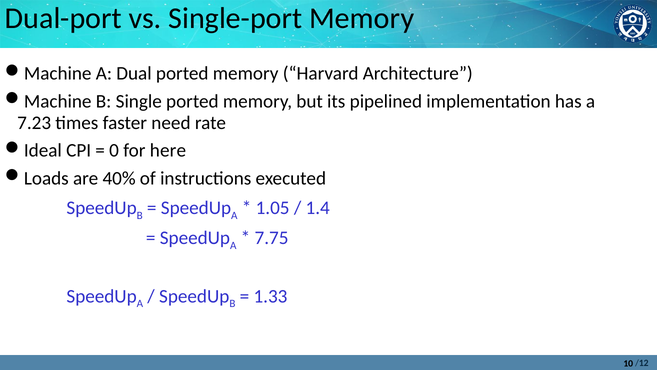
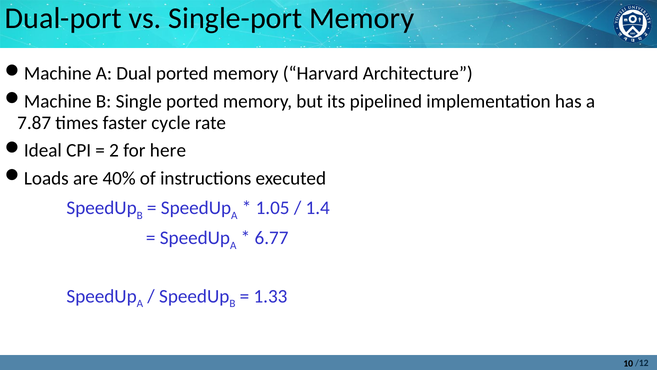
7.23: 7.23 -> 7.87 (34, 123)
need: need -> cycle (171, 123)
0: 0 -> 2 (114, 150)
7.75: 7.75 -> 6.77 (272, 238)
